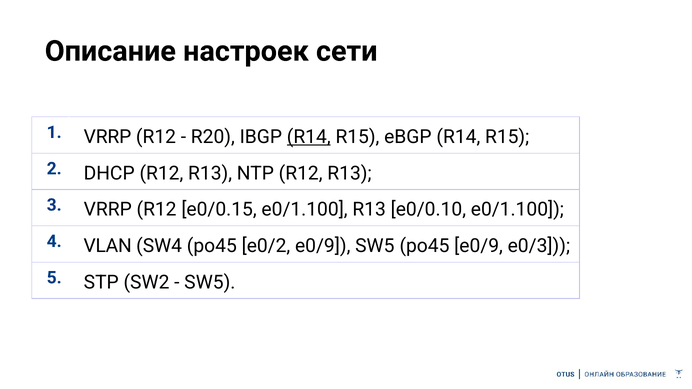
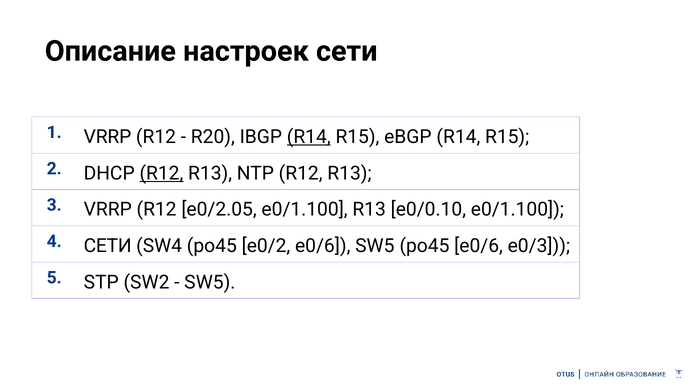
R12 underline: none -> present (161, 173)
e0/0.15: e0/0.15 -> e0/2.05 (219, 210)
4 VLAN: VLAN -> СЕТИ (108, 246)
e0/2 e0/9: e0/9 -> e0/6 (323, 246)
po45 e0/9: e0/9 -> e0/6 (479, 246)
